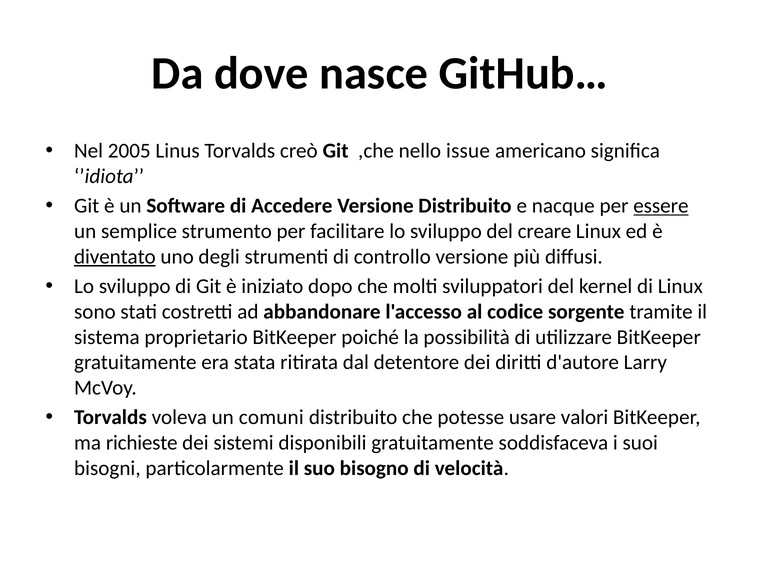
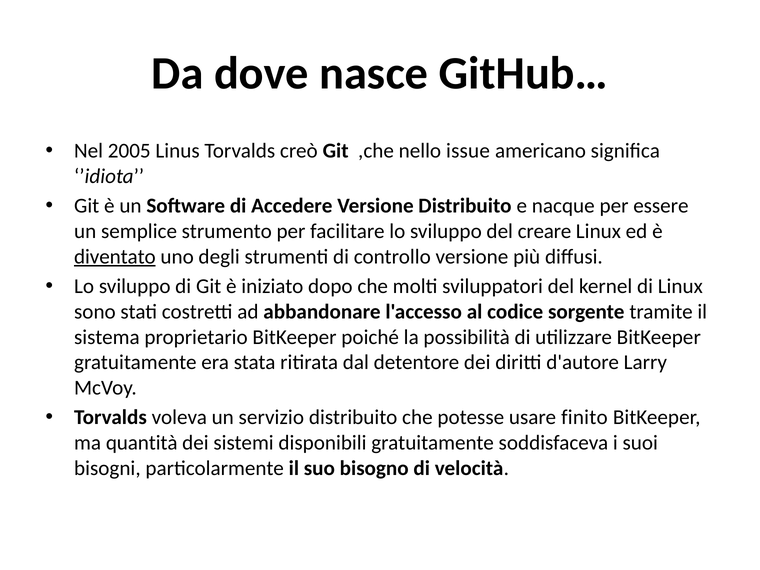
essere underline: present -> none (661, 206)
comuni: comuni -> servizio (271, 417)
valori: valori -> finito (584, 417)
richieste: richieste -> quantità (142, 443)
